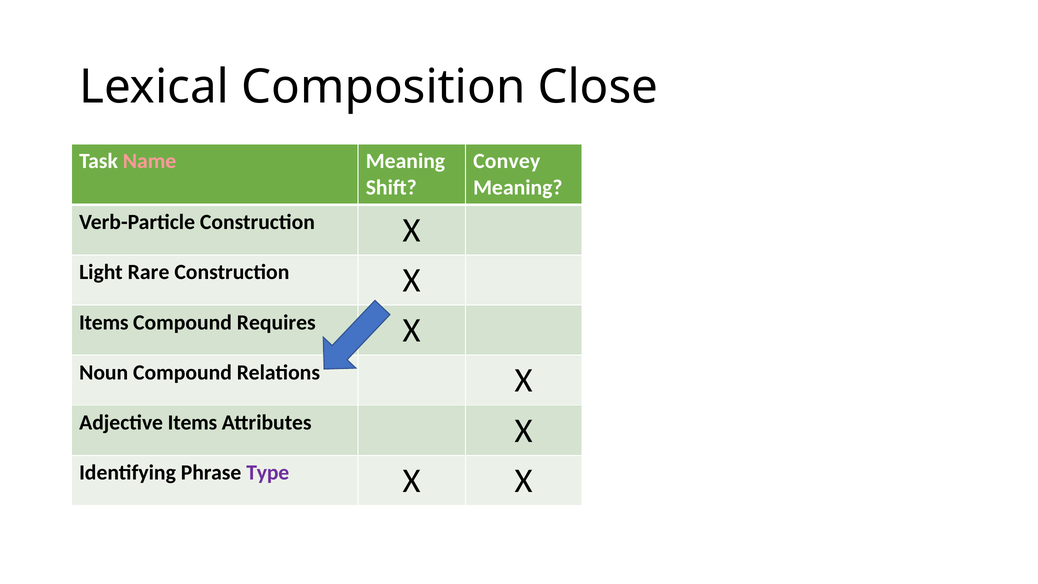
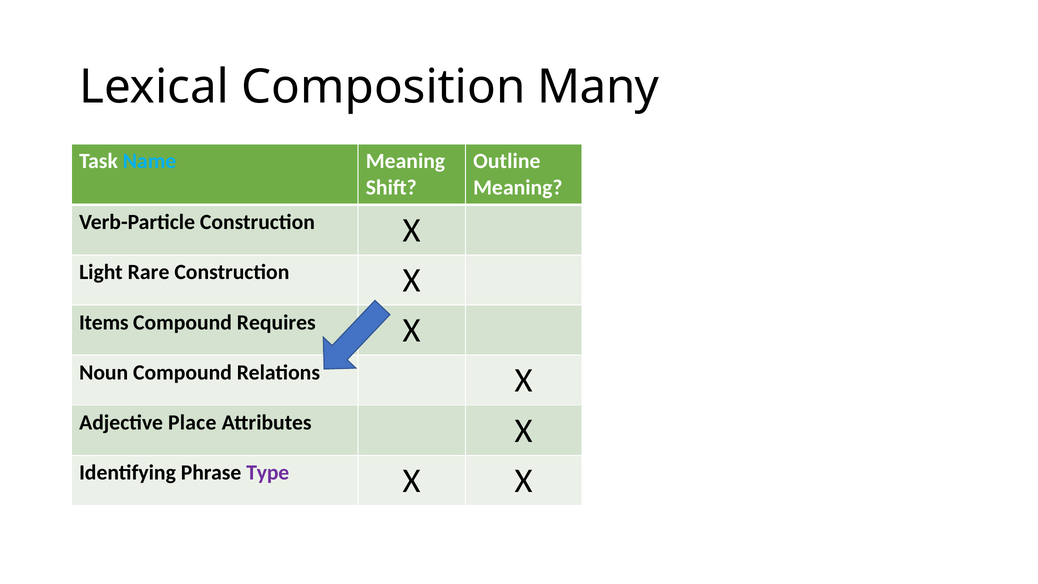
Close: Close -> Many (598, 87)
Name colour: pink -> light blue (150, 161)
Convey: Convey -> Outline (507, 161)
Adjective Items: Items -> Place (192, 423)
